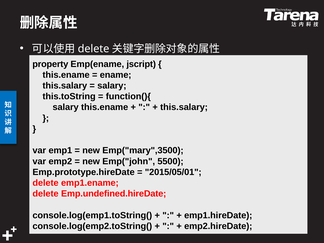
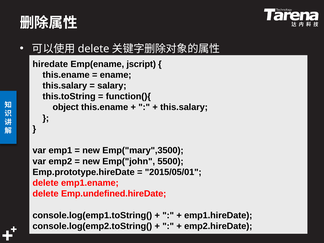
property: property -> hiredate (50, 64)
salary: salary -> object (66, 107)
